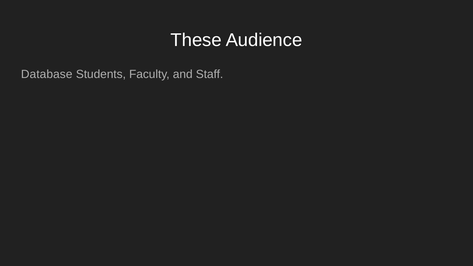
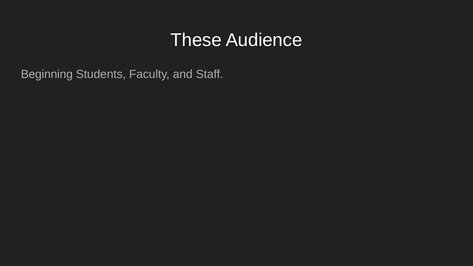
Database: Database -> Beginning (47, 74)
